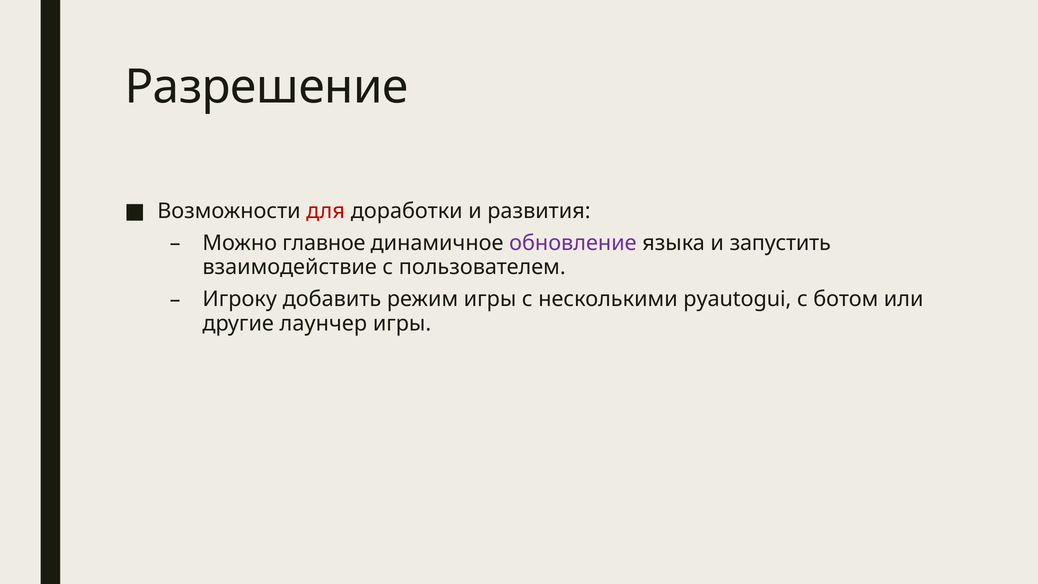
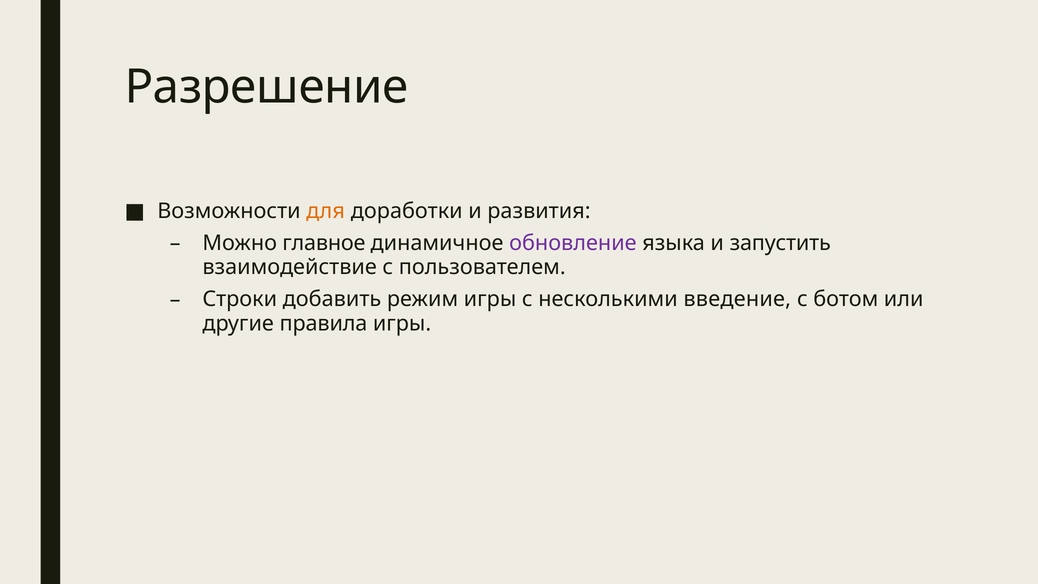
для colour: red -> orange (326, 211)
Игроку: Игроку -> Строки (240, 299)
pyautogui: pyautogui -> введение (737, 299)
лаунчер: лаунчер -> правила (323, 324)
